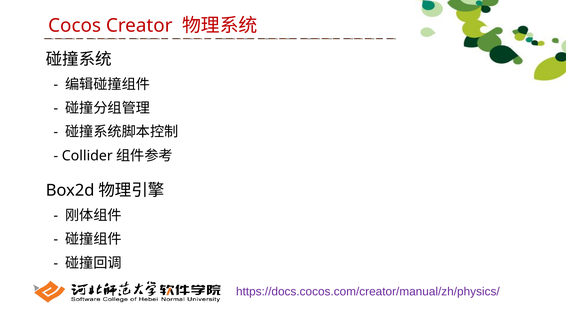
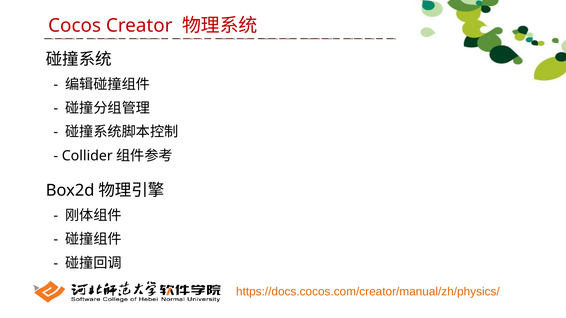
https://docs.cocos.com/creator/manual/zh/physics/ colour: purple -> orange (368, 292)
